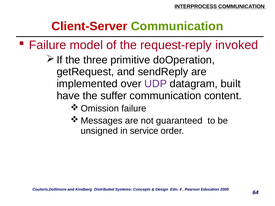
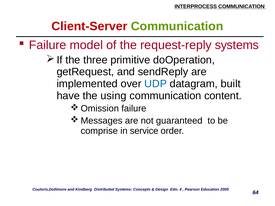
request-reply invoked: invoked -> systems (237, 45)
UDP colour: purple -> blue (156, 84)
suffer: suffer -> using (113, 96)
unsigned: unsigned -> comprise (99, 131)
